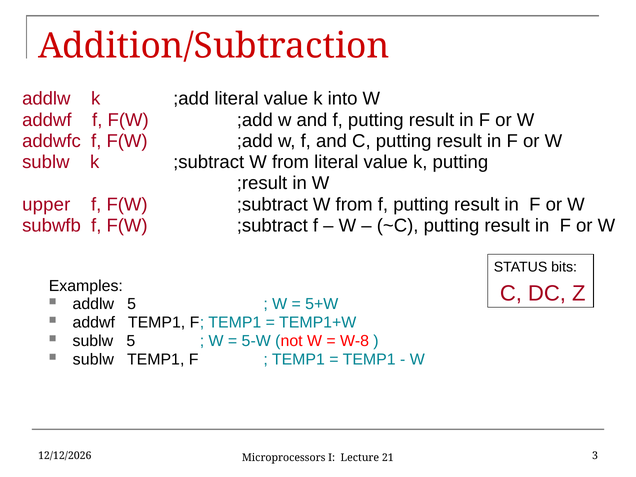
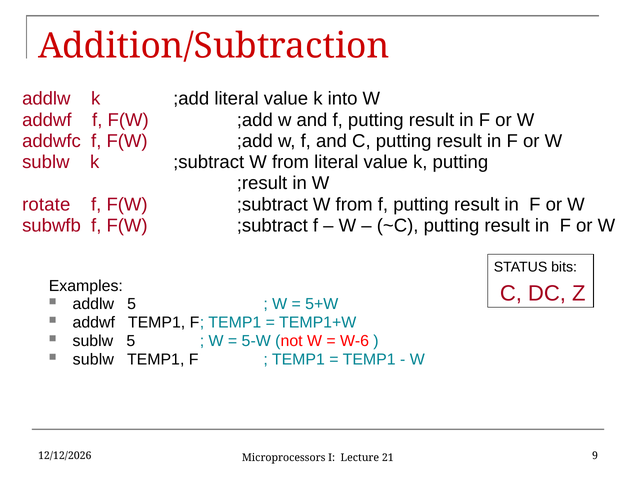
upper: upper -> rotate (46, 205)
W-8: W-8 -> W-6 (355, 341)
3: 3 -> 9 (595, 456)
